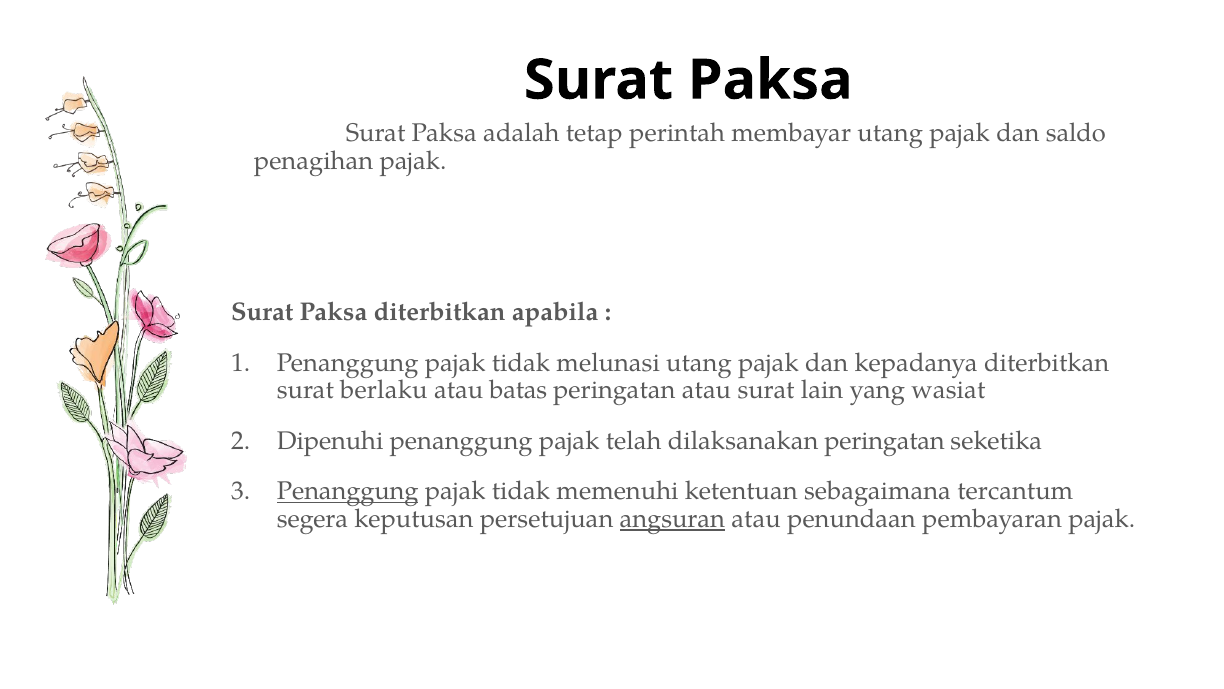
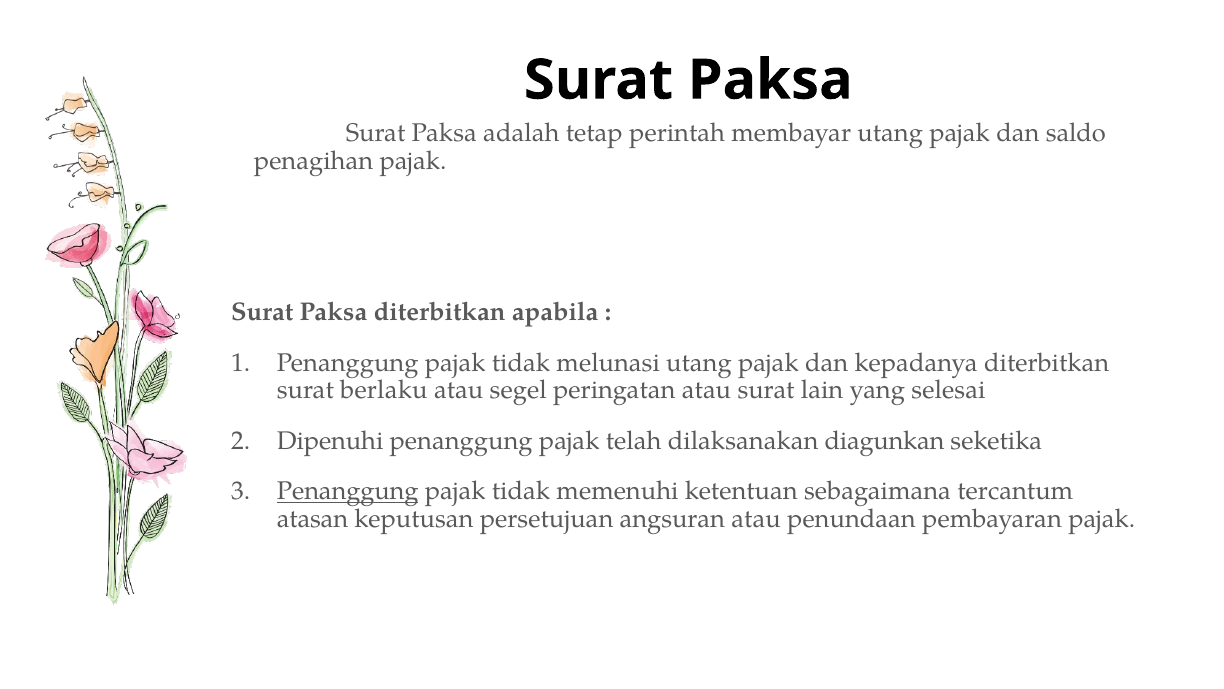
batas: batas -> segel (518, 390)
wasiat: wasiat -> selesai (948, 390)
dilaksanakan peringatan: peringatan -> diagunkan (885, 440)
segera: segera -> atasan (313, 519)
angsuran underline: present -> none (672, 519)
